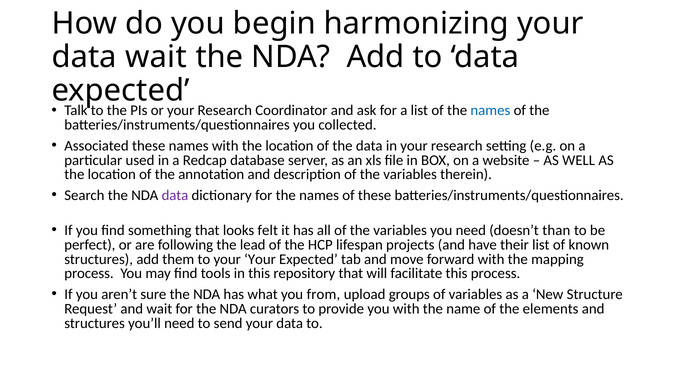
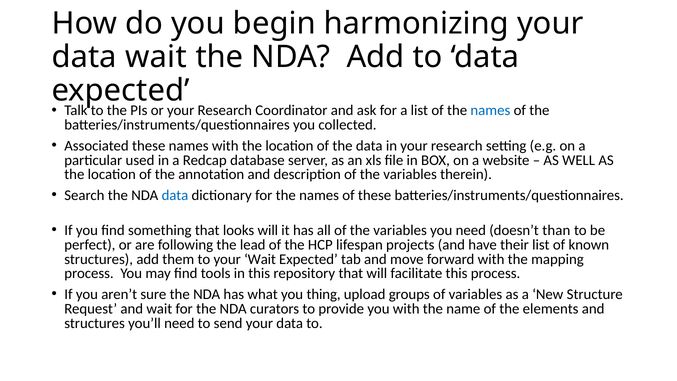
data colour: purple -> blue (175, 195)
looks felt: felt -> will (268, 230)
your Your: Your -> Wait (260, 259)
from: from -> thing (324, 294)
